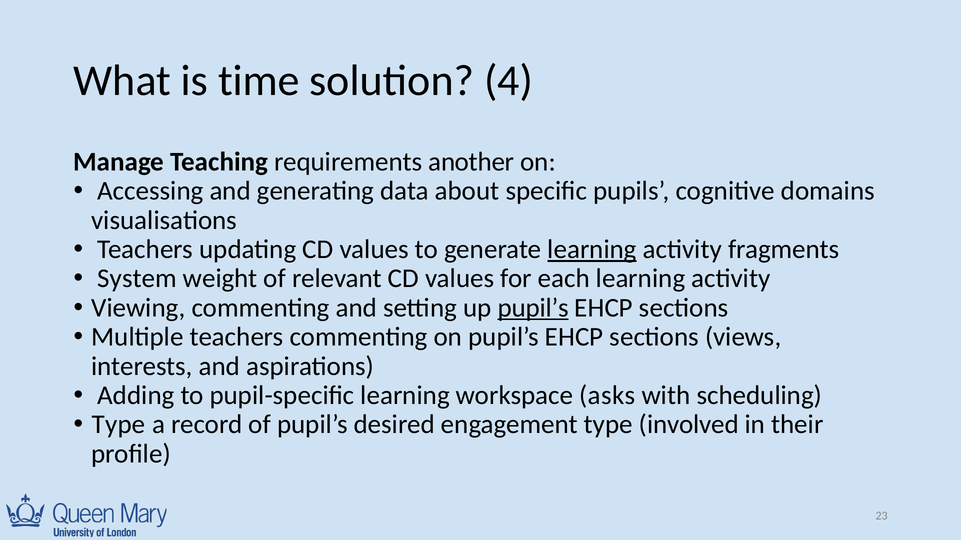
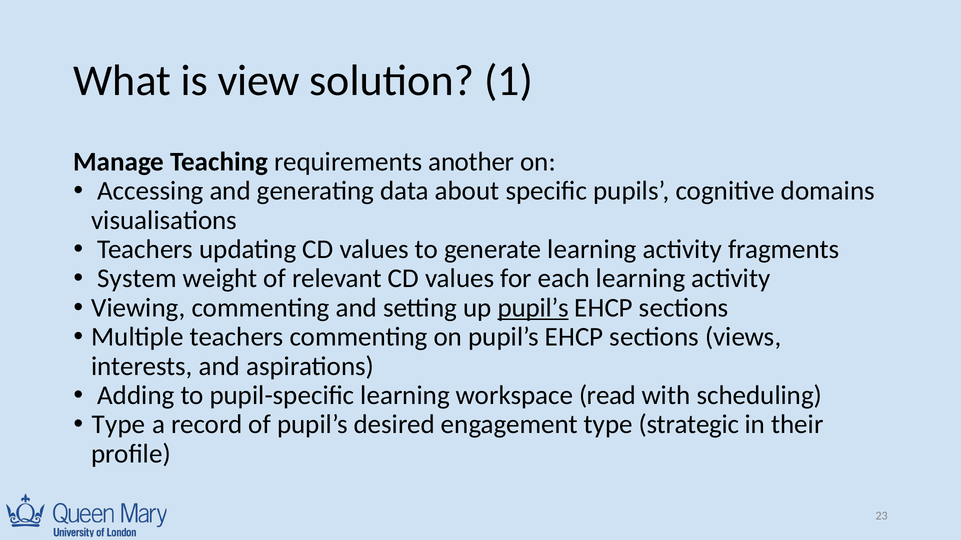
time: time -> view (259, 81)
4: 4 -> 1 (509, 81)
learning underline: present -> none (592, 250)
asks: asks -> read (608, 396)
involved: involved -> strategic (689, 425)
